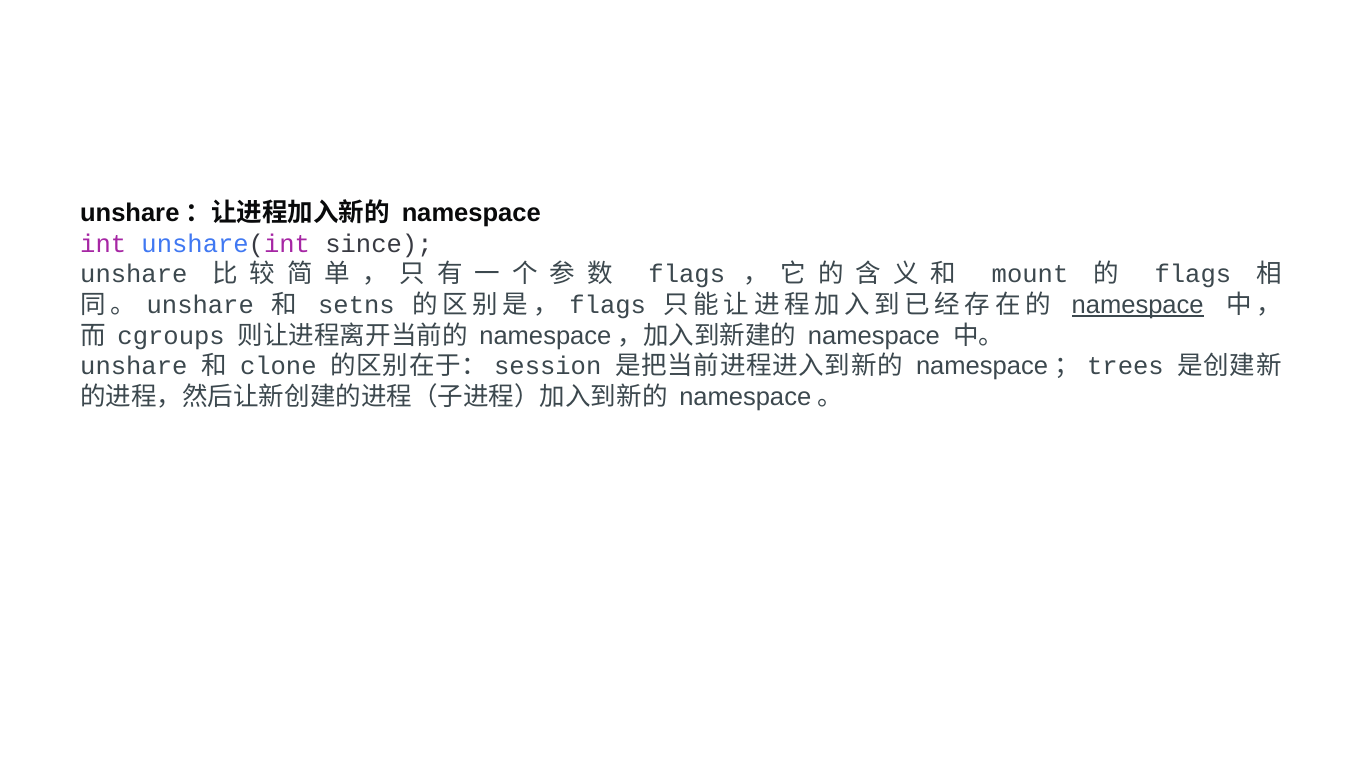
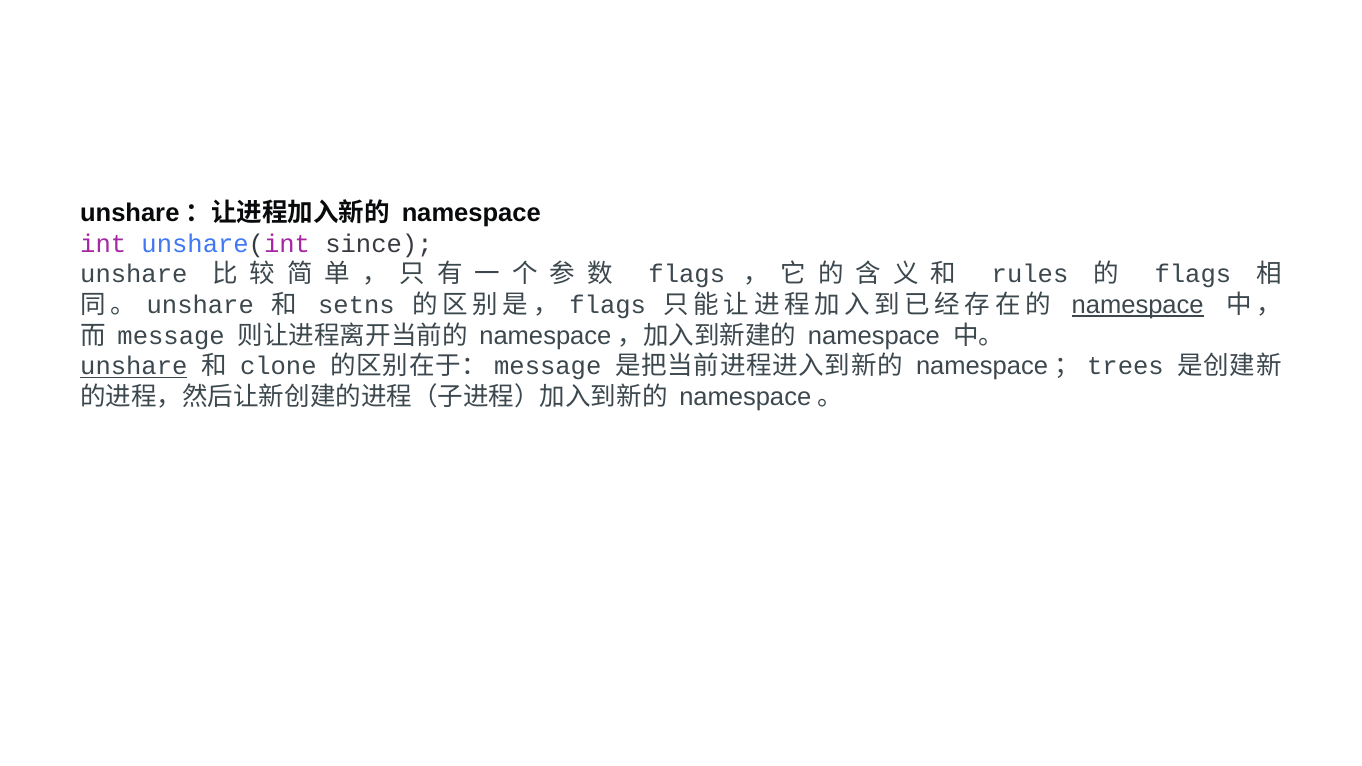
mount: mount -> rules (1030, 275)
cgroups: cgroups -> message (171, 336)
unshare underline: none -> present (134, 367)
session: session -> message (548, 367)
